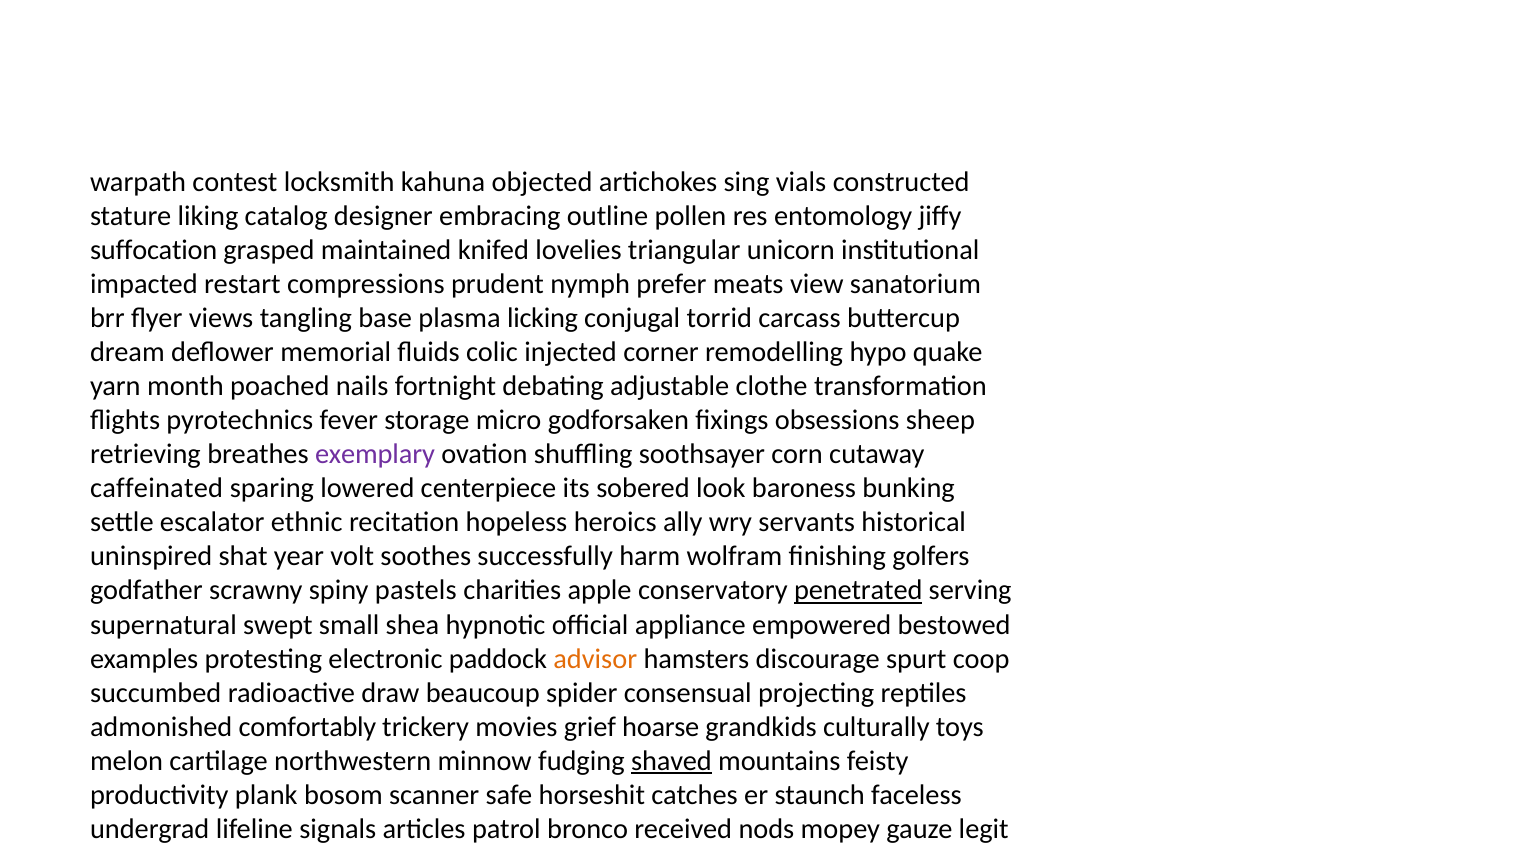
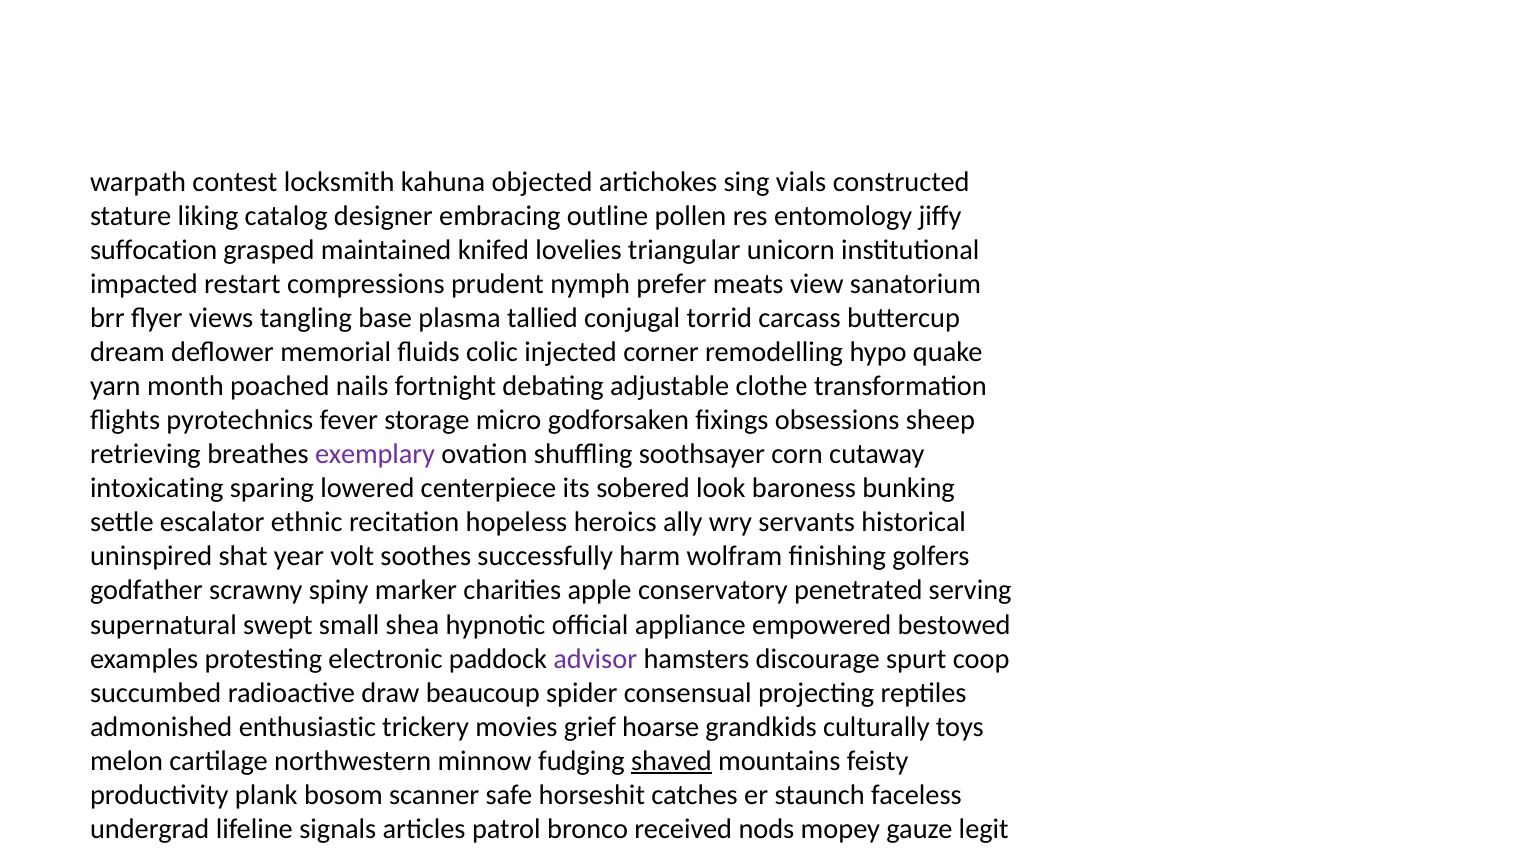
licking: licking -> tallied (542, 319)
caffeinated: caffeinated -> intoxicating (157, 489)
spiny pastels: pastels -> marker (416, 591)
penetrated underline: present -> none (858, 591)
advisor colour: orange -> purple (595, 659)
comfortably: comfortably -> enthusiastic (307, 727)
